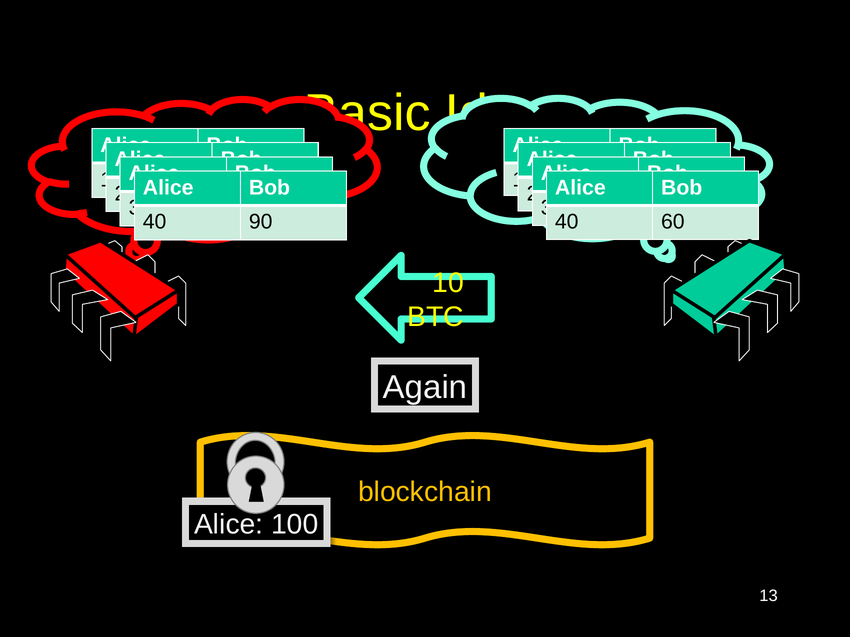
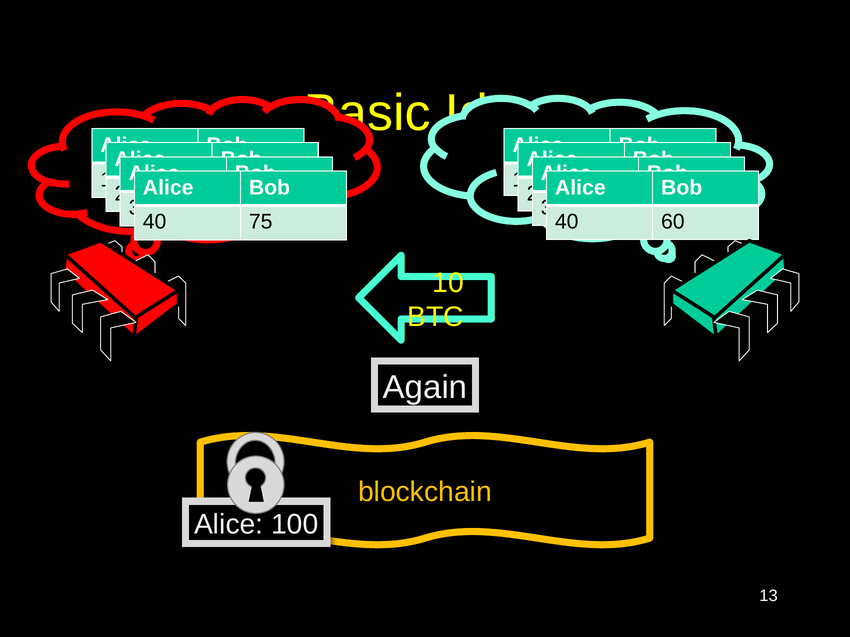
90: 90 -> 75 (261, 222)
